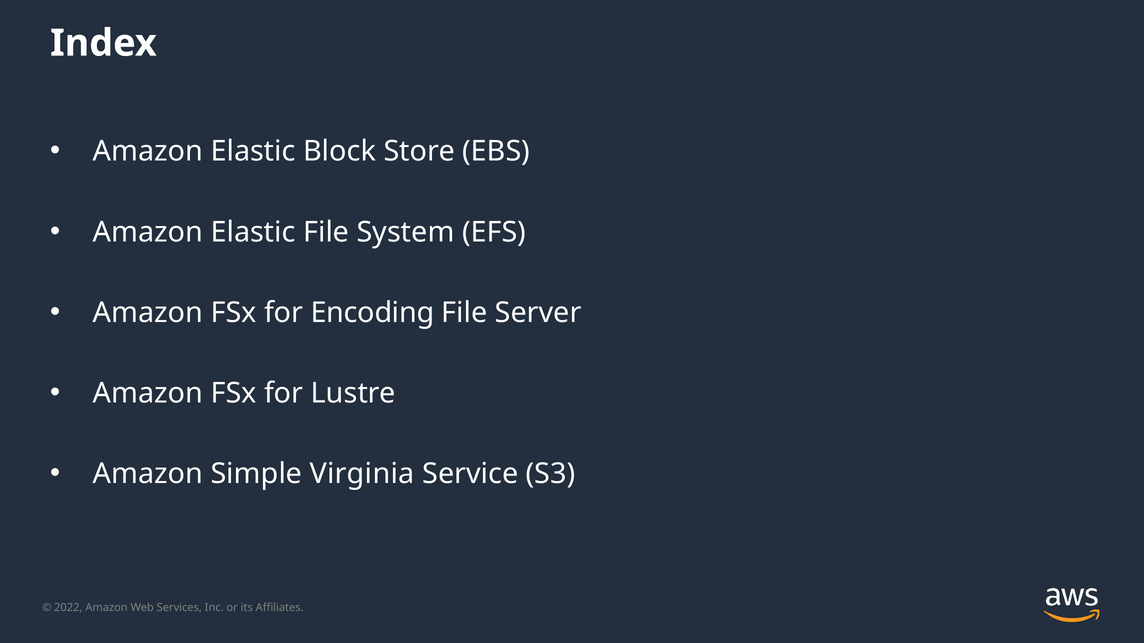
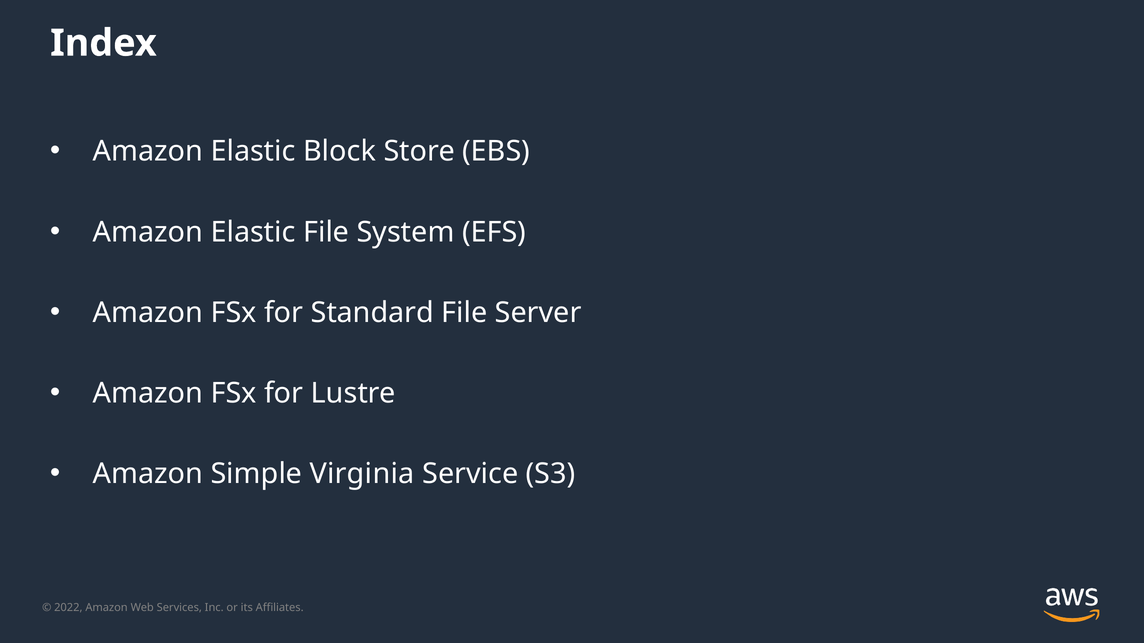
Encoding: Encoding -> Standard (372, 313)
